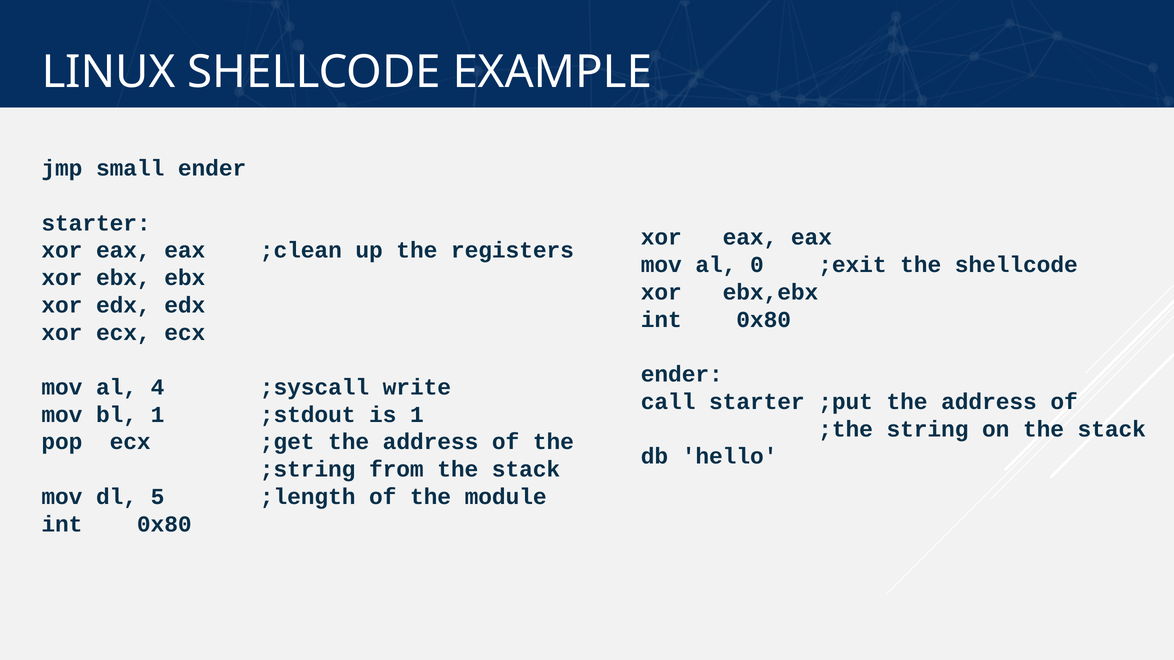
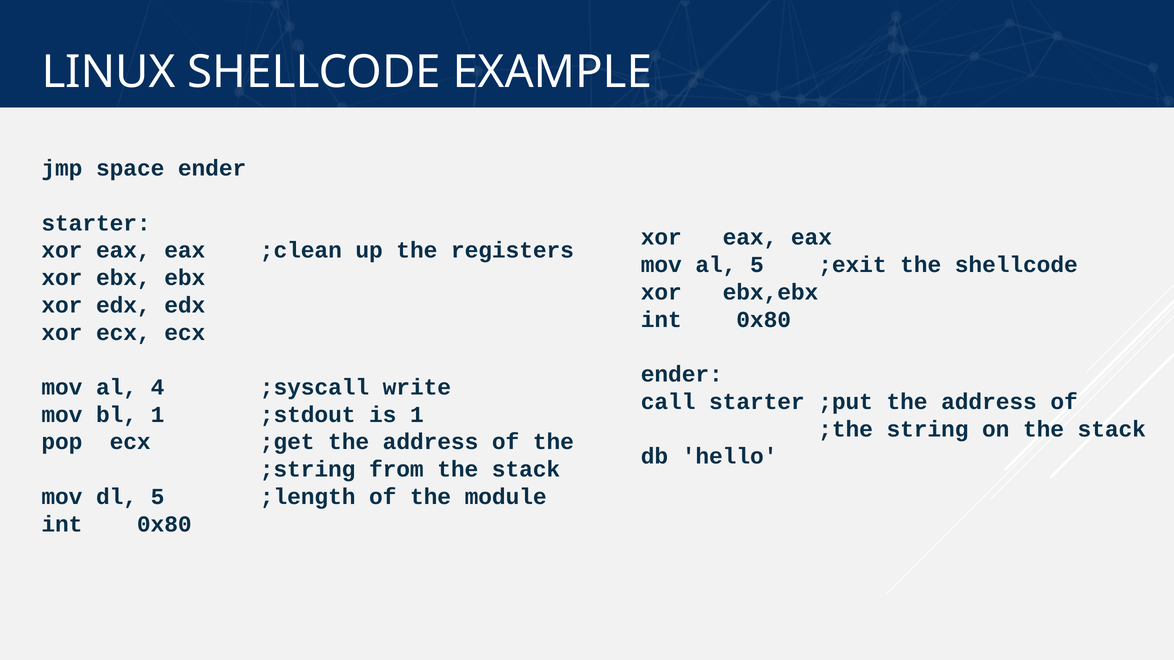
small: small -> space (130, 168)
al 0: 0 -> 5 (757, 265)
